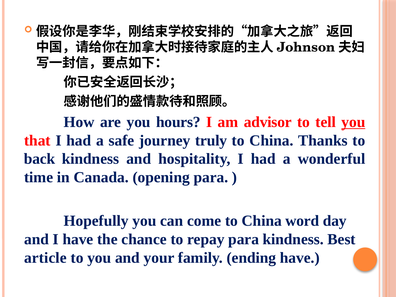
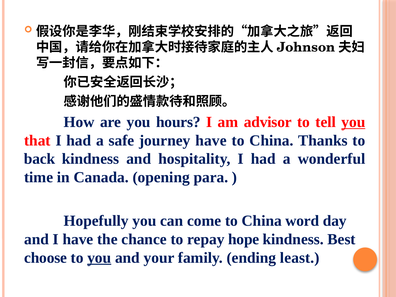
journey truly: truly -> have (211, 140)
repay para: para -> hope (244, 239)
article: article -> choose (46, 258)
you underline: none -> present (99, 258)
ending have: have -> least (300, 258)
